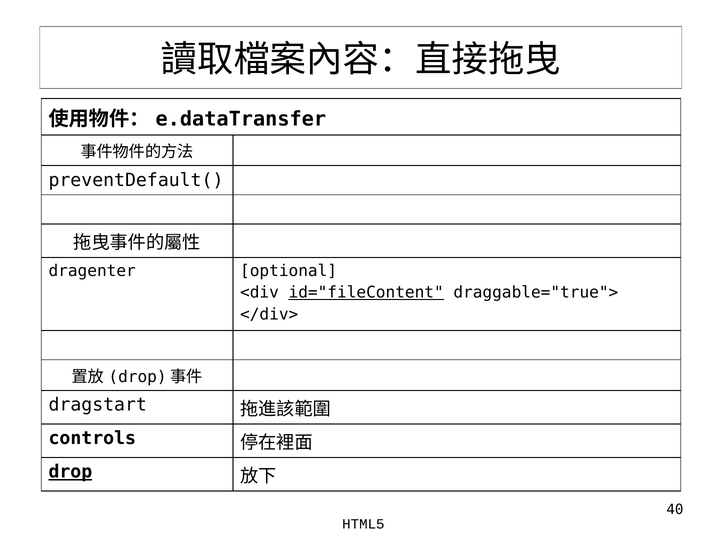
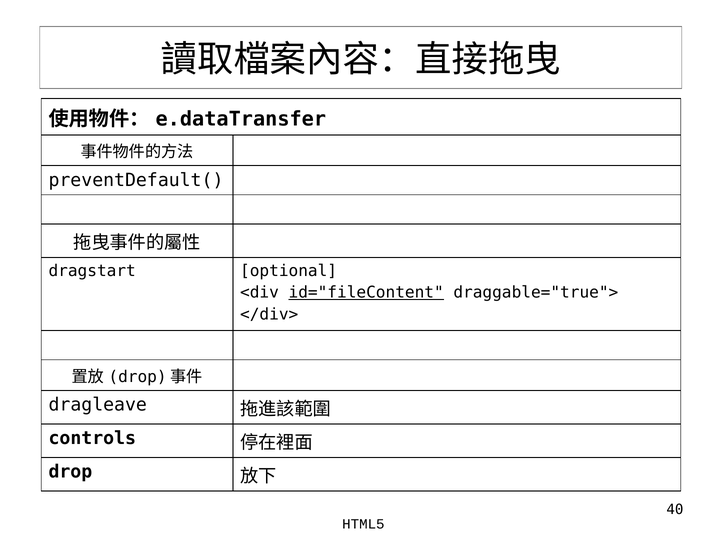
dragenter: dragenter -> dragstart (92, 271)
dragstart: dragstart -> dragleave (98, 405)
drop underline: present -> none (70, 472)
